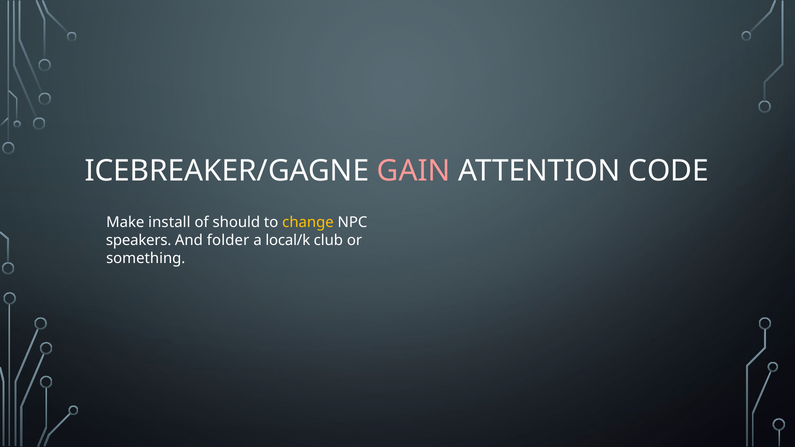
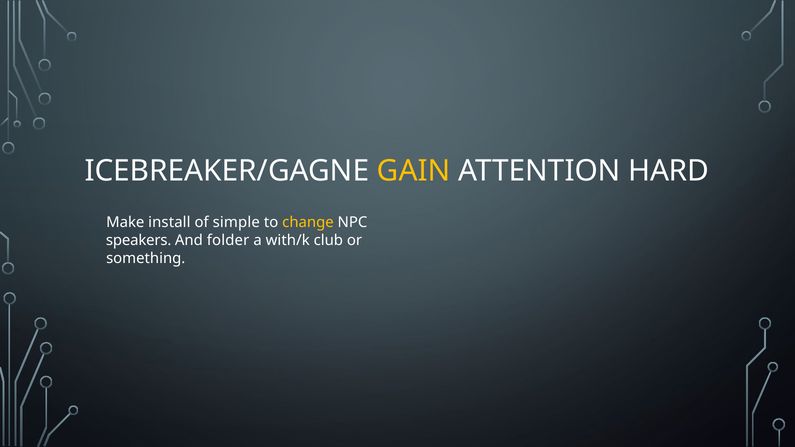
GAIN colour: pink -> yellow (414, 171)
CODE: CODE -> HARD (669, 171)
should: should -> simple (236, 222)
local/k: local/k -> with/k (288, 240)
